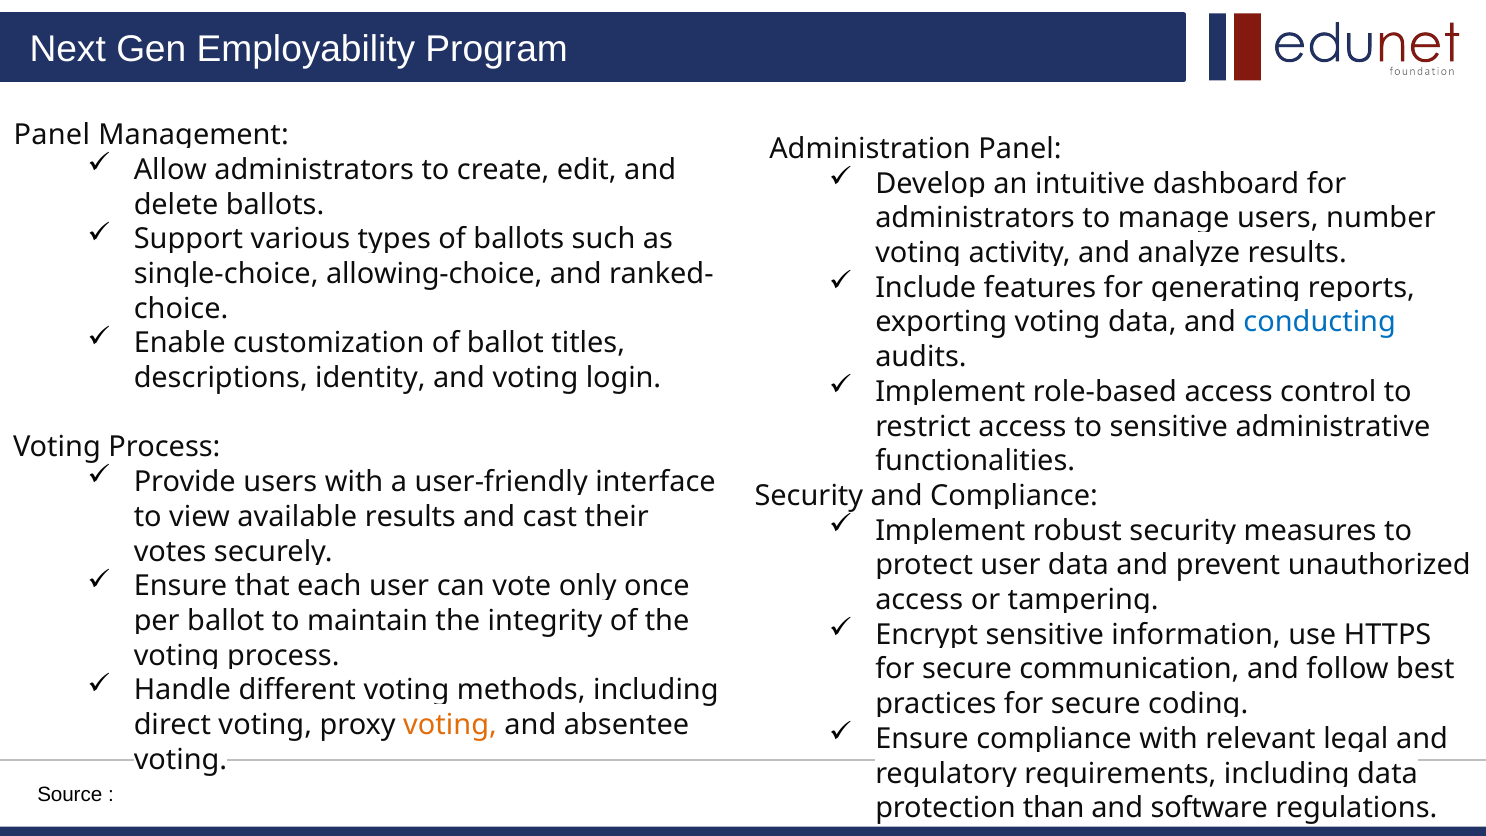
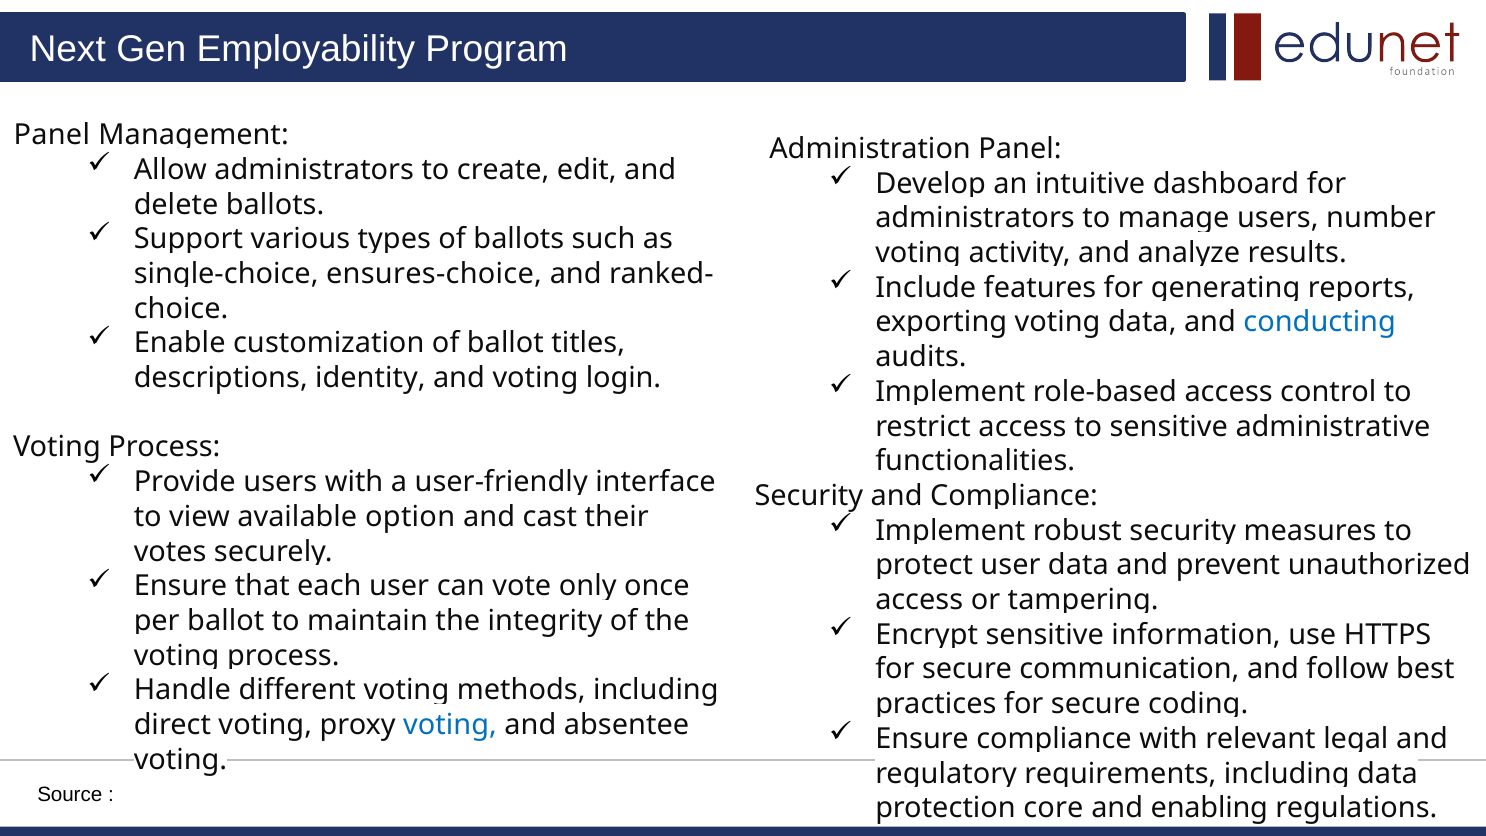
allowing-choice: allowing-choice -> ensures-choice (434, 274)
results: results -> option (410, 517)
voting colour: orange -> blue (450, 725)
than: than -> core (1053, 808)
software: software -> enabling (1209, 808)
